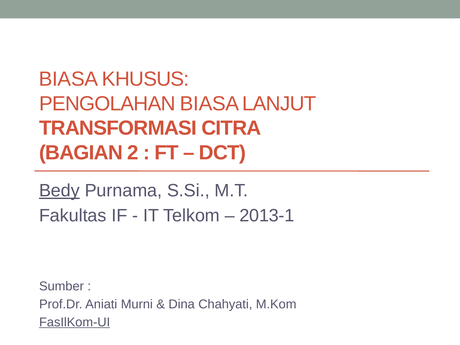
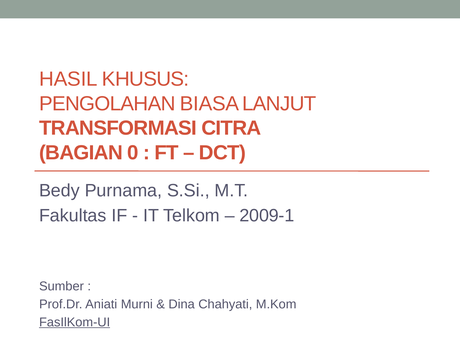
BIASA: BIASA -> HASIL (68, 79)
2: 2 -> 0 (133, 153)
Bedy underline: present -> none (59, 191)
2013-1: 2013-1 -> 2009-1 (267, 216)
